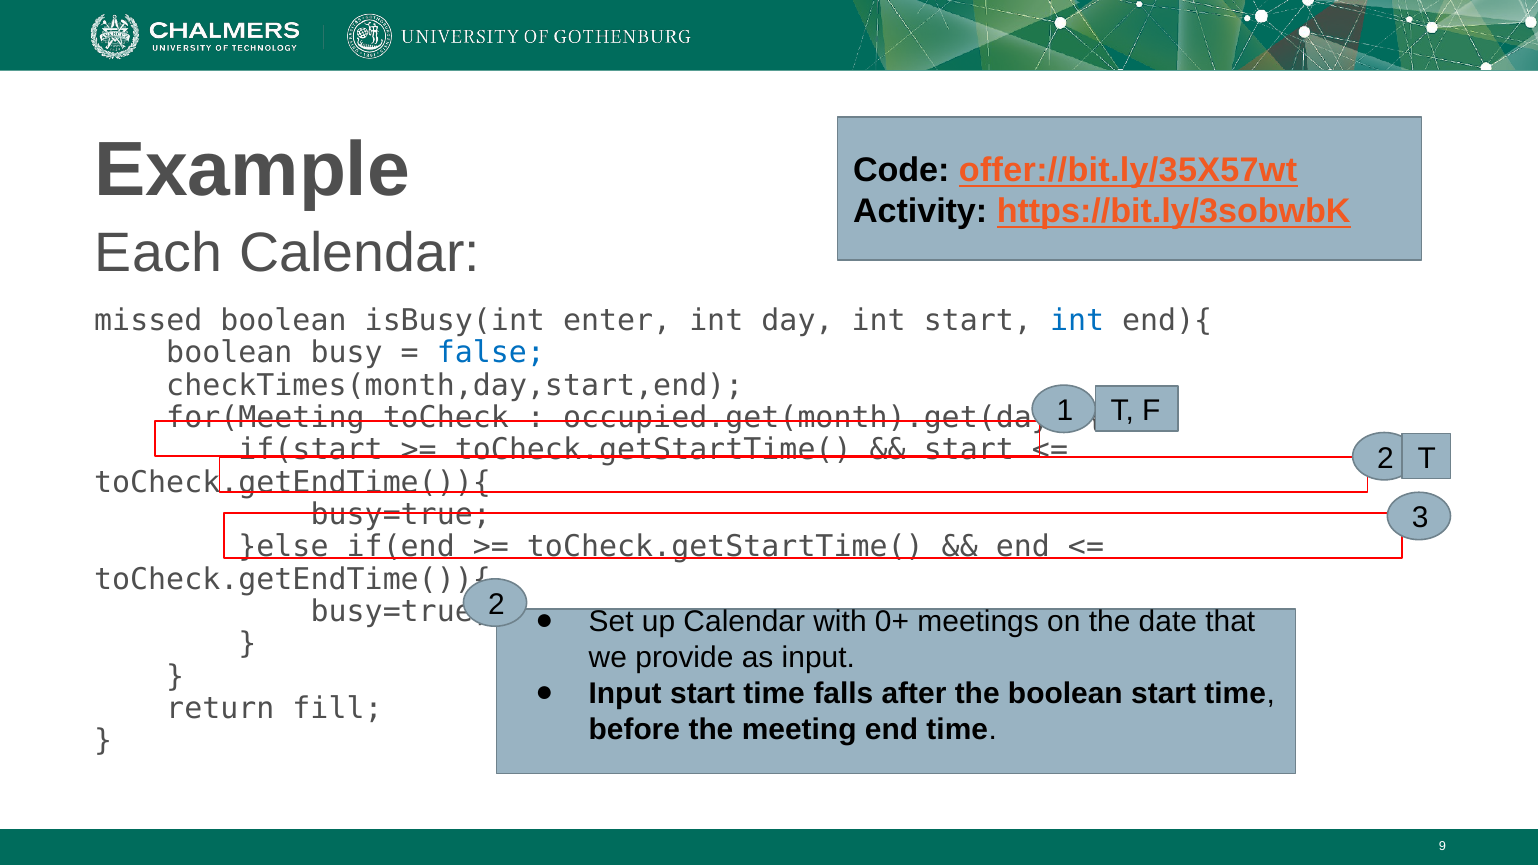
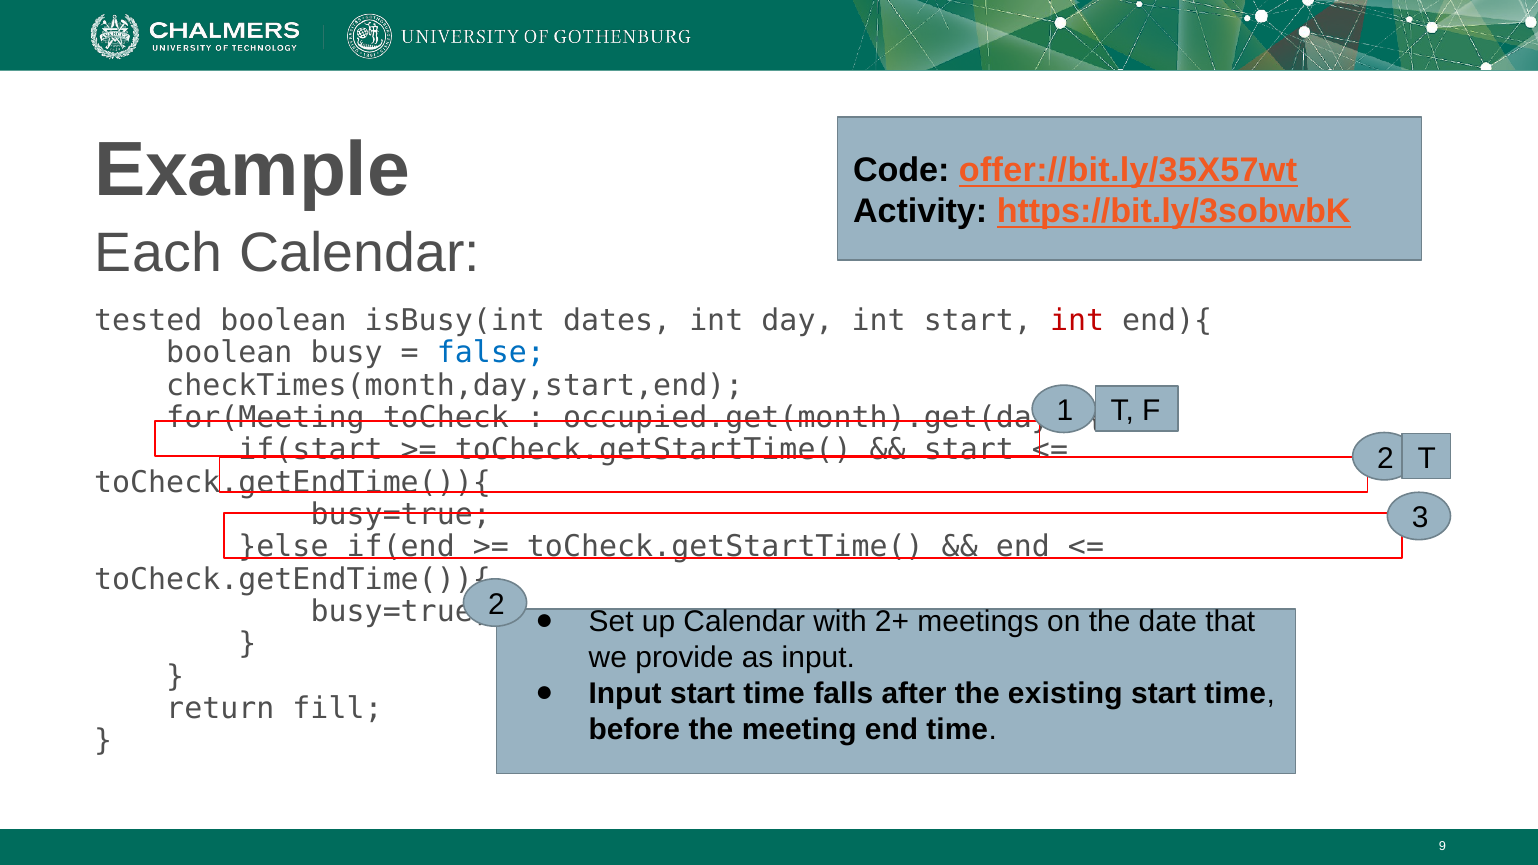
missed: missed -> tested (148, 321)
enter: enter -> dates (617, 321)
int colour: blue -> red (1077, 321)
0+: 0+ -> 2+ (892, 622)
the boolean: boolean -> existing (1065, 694)
